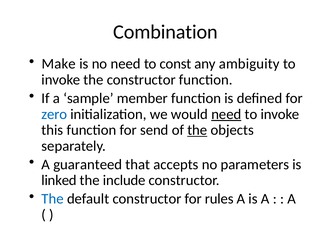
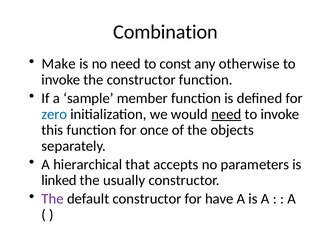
ambiguity: ambiguity -> otherwise (249, 64)
send: send -> once (154, 130)
the underline: present -> none (197, 130)
guaranteed: guaranteed -> hierarchical (88, 165)
include: include -> usually (124, 181)
The colour: blue -> purple (53, 199)
rules: rules -> have (219, 199)
